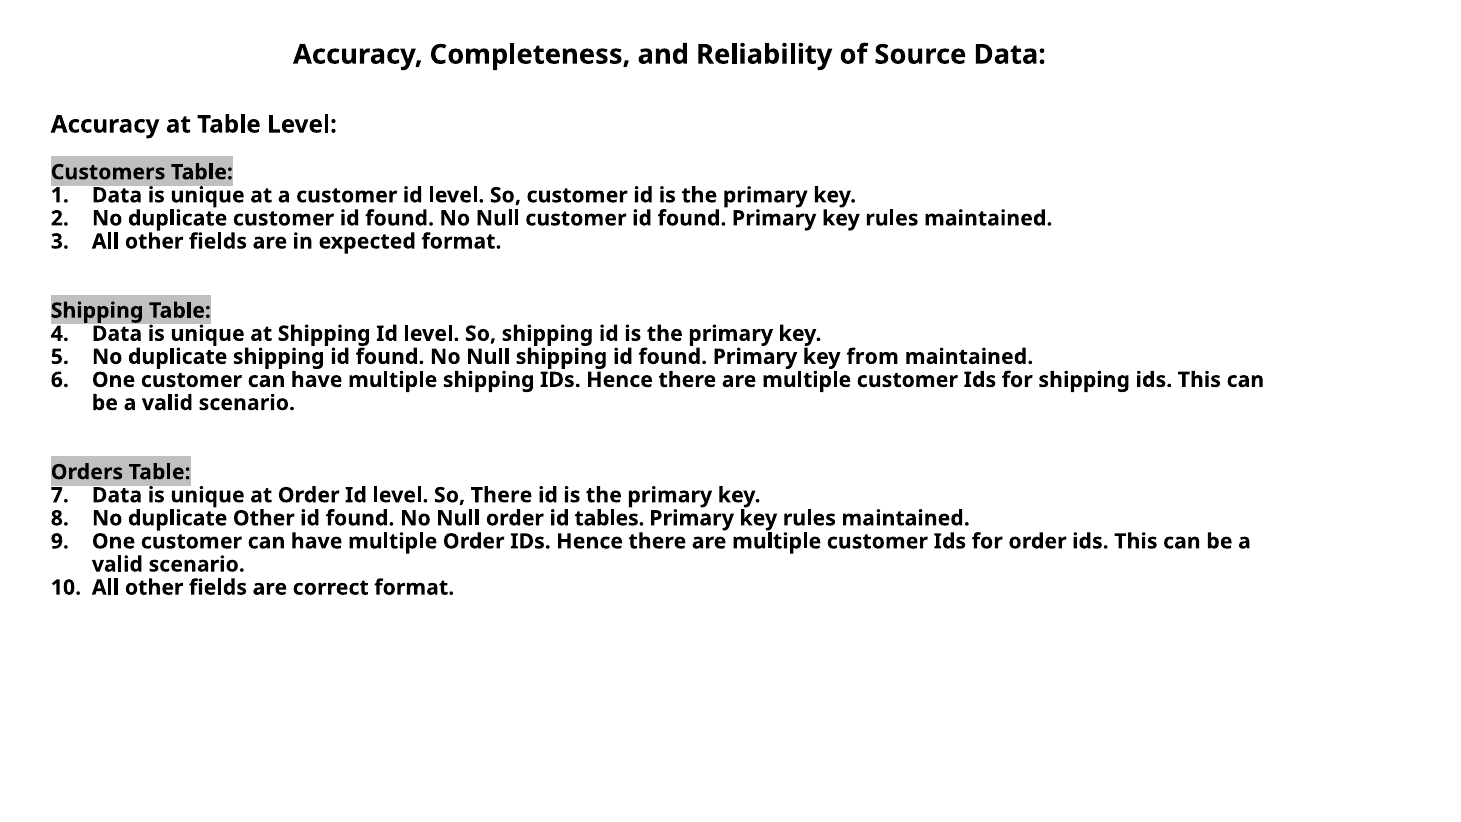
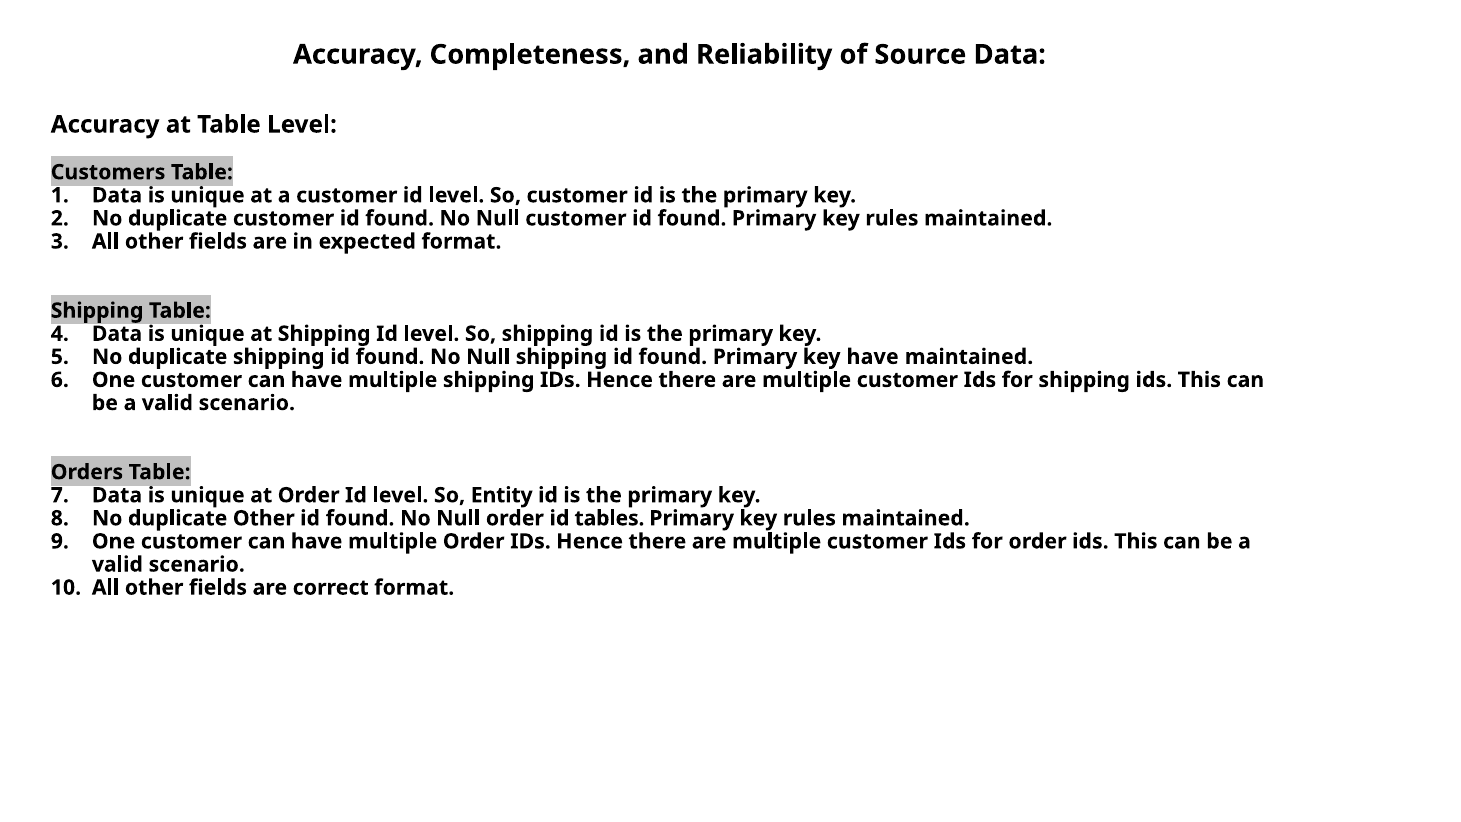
key from: from -> have (873, 357)
So There: There -> Entity (502, 495)
